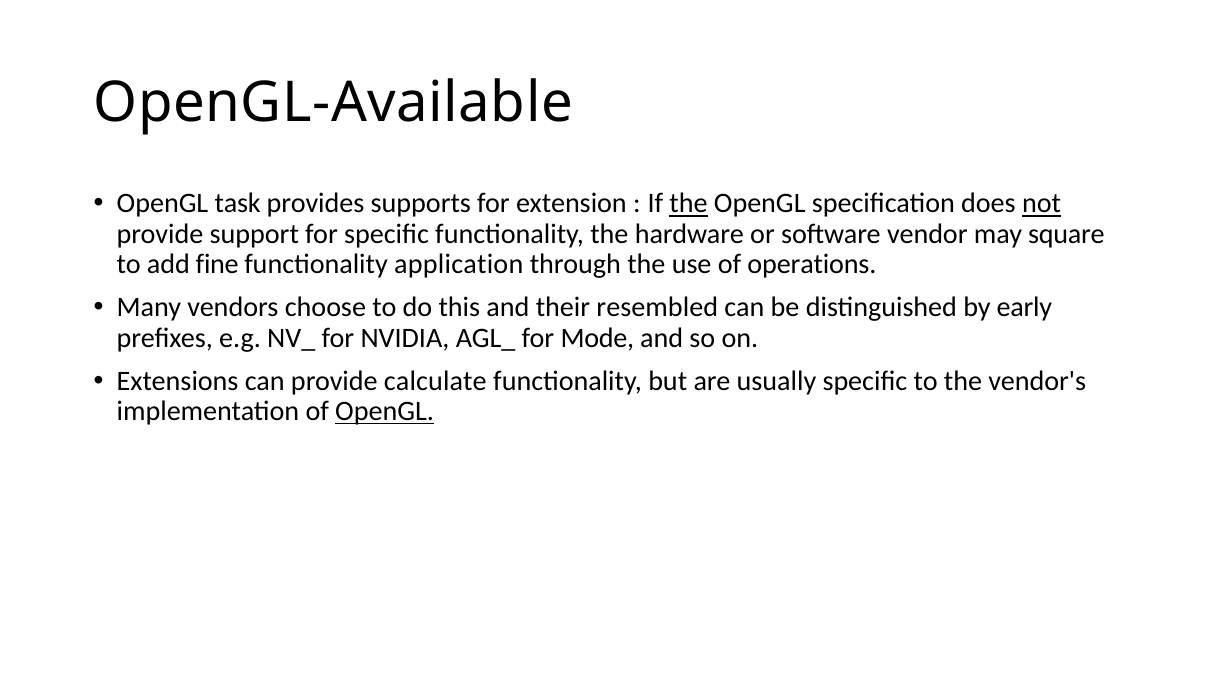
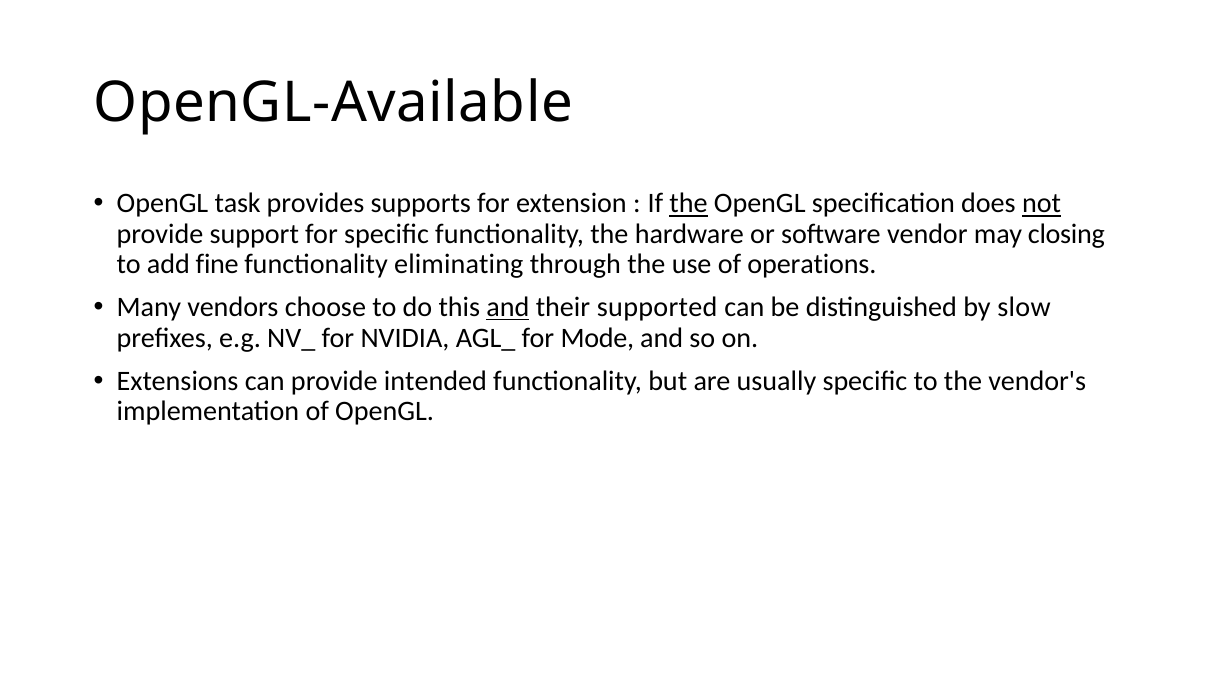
square: square -> closing (1066, 234)
application: application -> eliminating (459, 264)
and underline: none -> present (508, 308)
resembled: resembled -> supported (657, 308)
early: early -> slow (1024, 308)
calculate: calculate -> intended (435, 381)
OpenGL underline: present -> none (385, 412)
